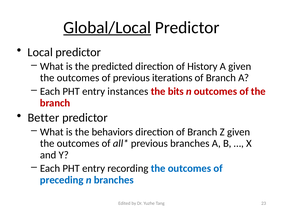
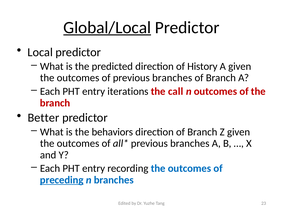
of previous iterations: iterations -> branches (172, 78)
instances: instances -> iterations (128, 91)
bits: bits -> call (176, 91)
preceding underline: none -> present (62, 179)
